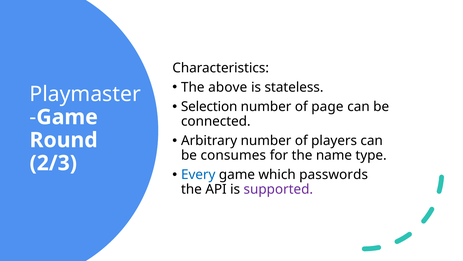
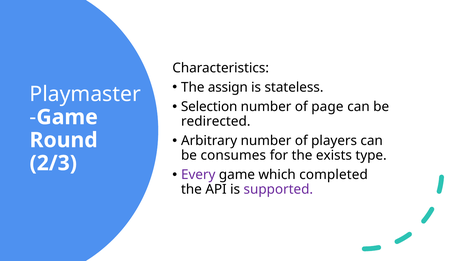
above: above -> assign (228, 87)
connected: connected -> redirected (216, 121)
name: name -> exists (334, 155)
Every colour: blue -> purple (198, 174)
passwords: passwords -> completed (334, 174)
